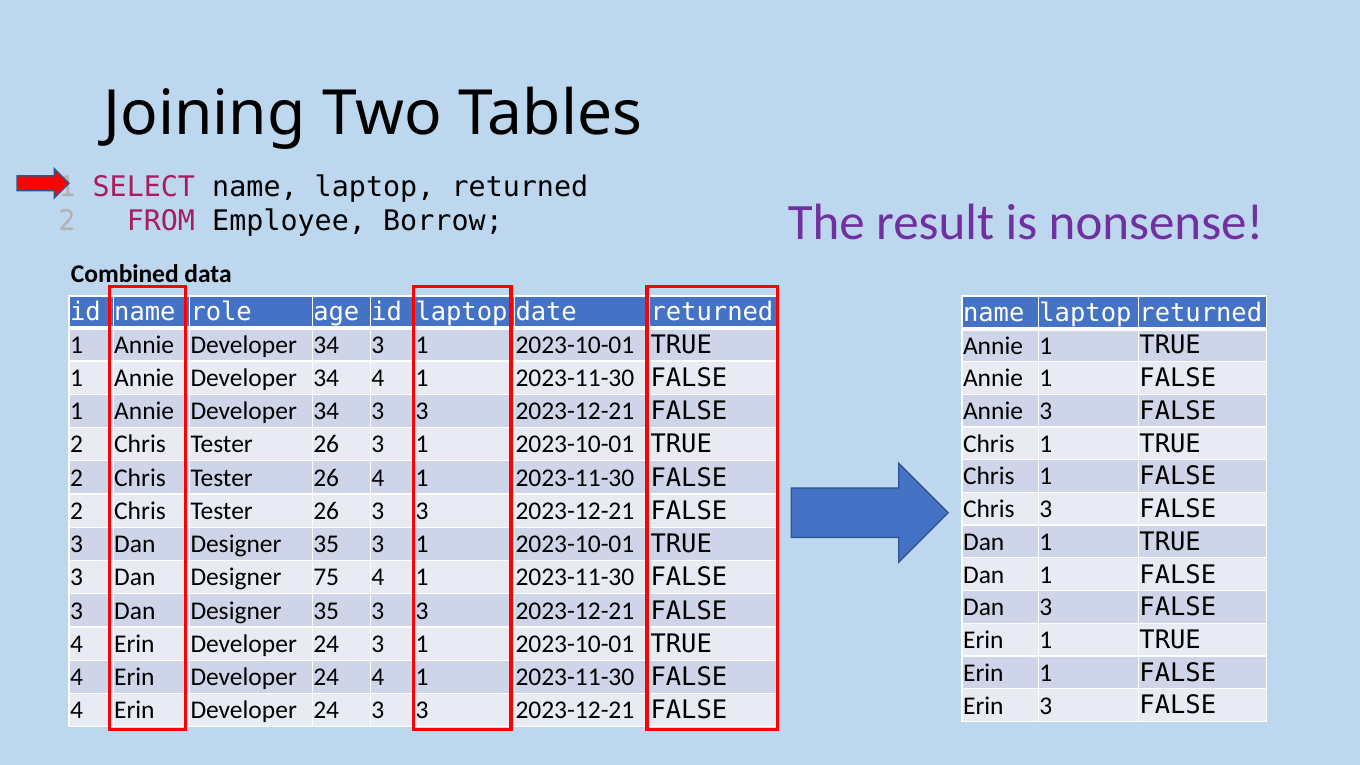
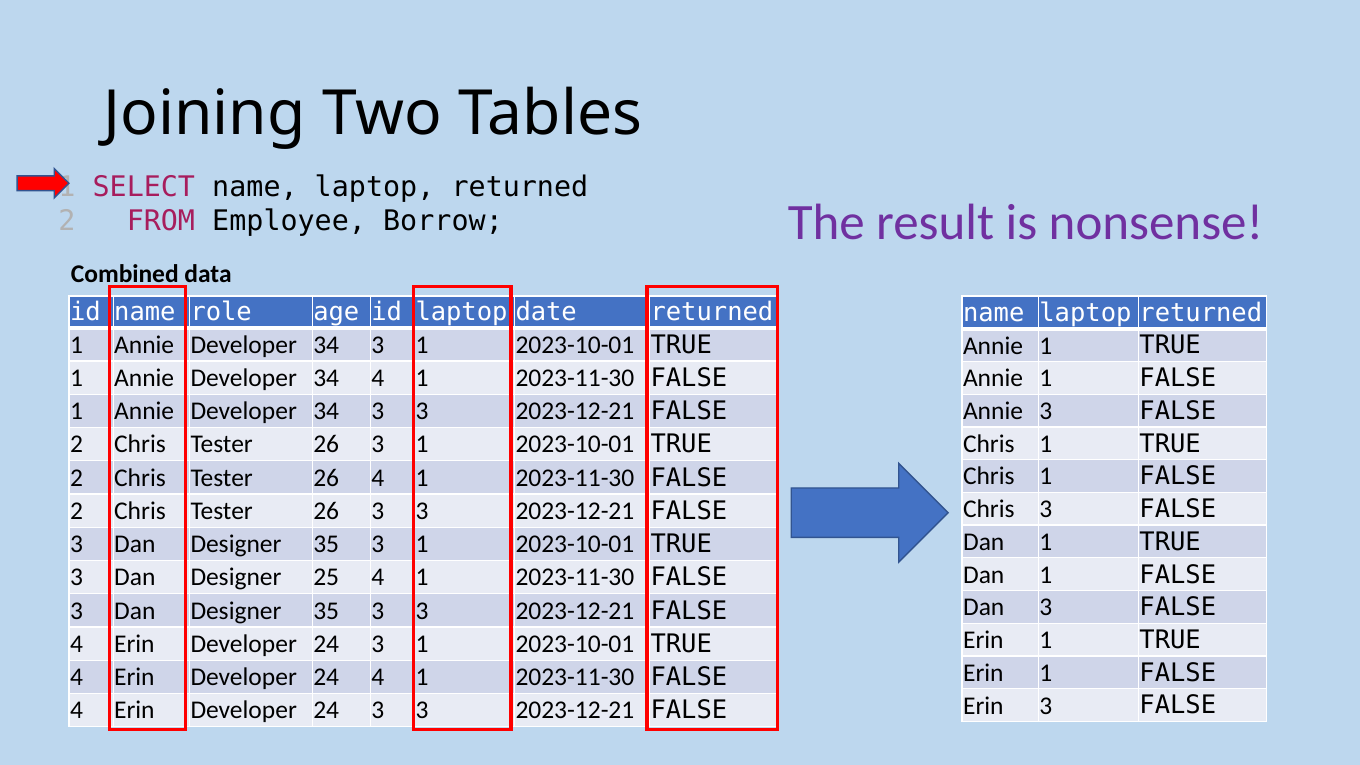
75: 75 -> 25 (326, 577)
